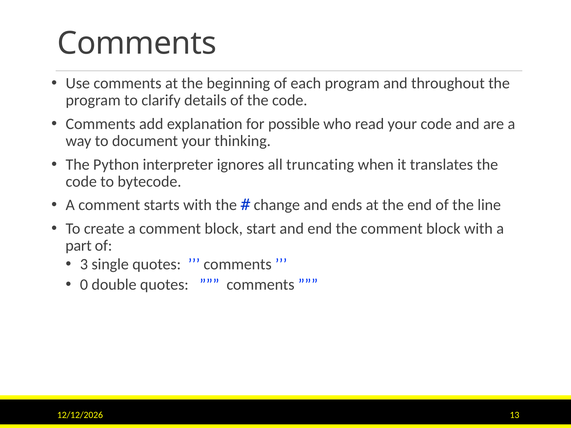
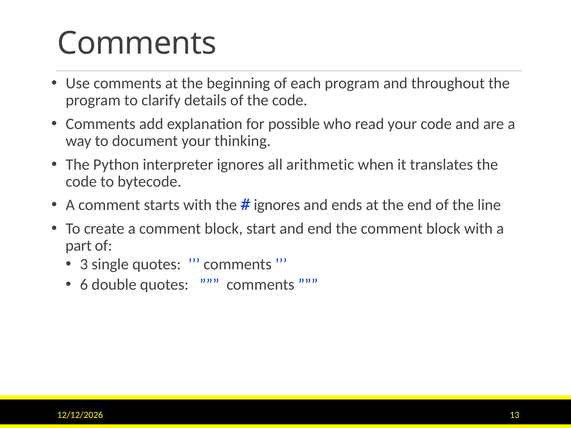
truncating: truncating -> arithmetic (320, 165)
change: change -> ignores (277, 205)
0: 0 -> 6 (84, 285)
